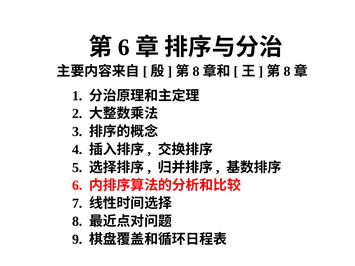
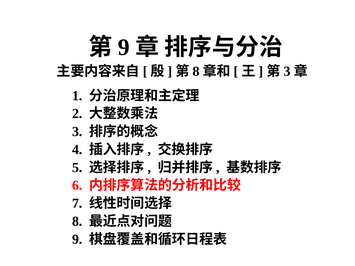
6: 6 -> 9 (124, 47)
8: 8 -> 3 (287, 71)
